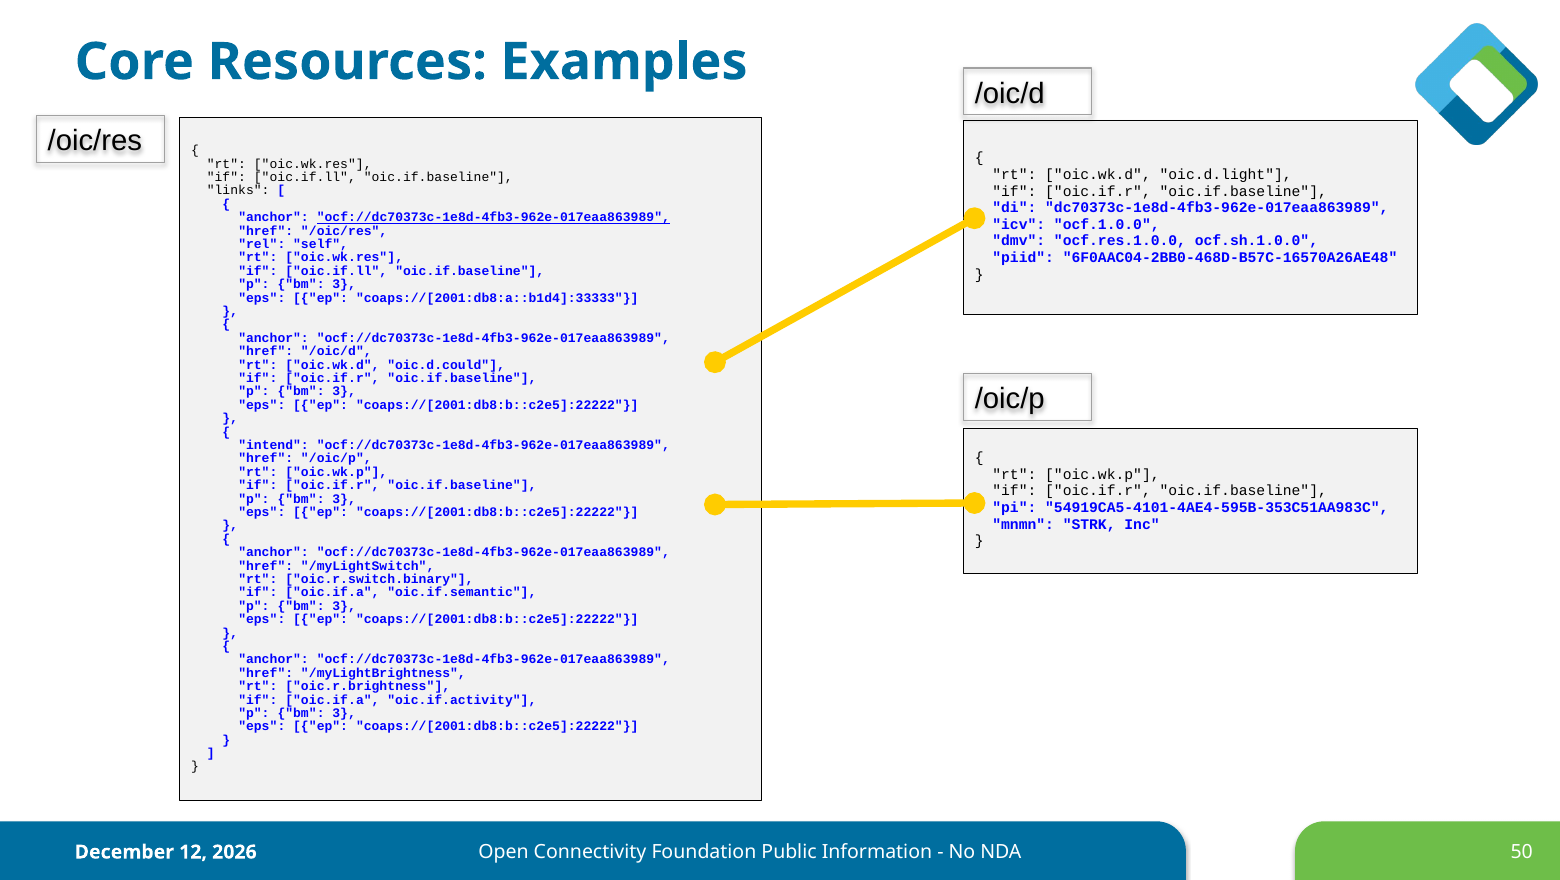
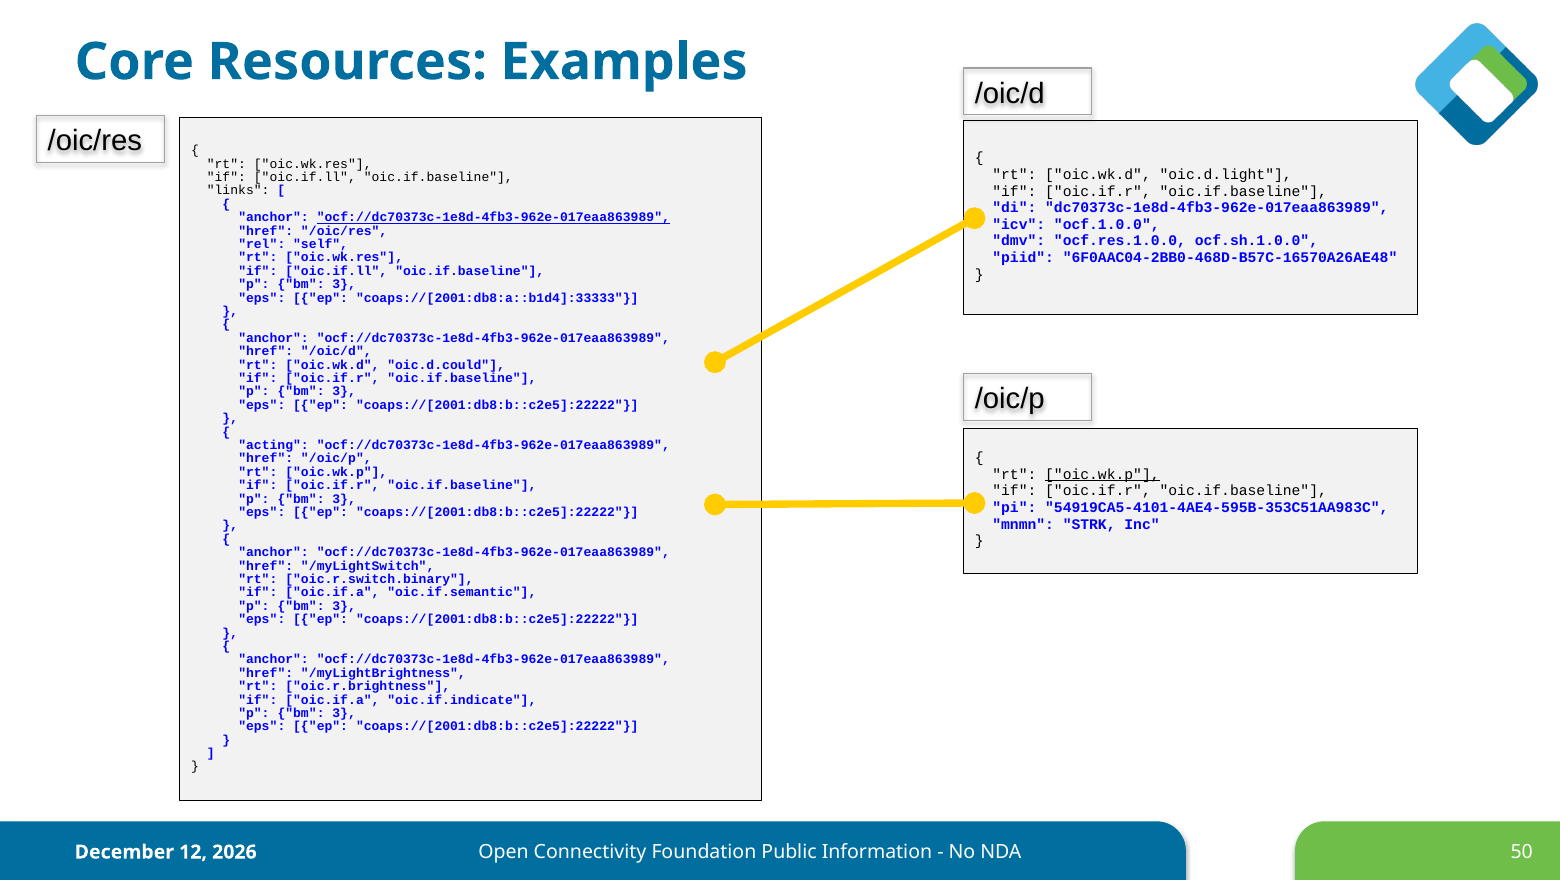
intend: intend -> acting (274, 445)
oic.wk.p underline: none -> present (1102, 474)
oic.if.activity: oic.if.activity -> oic.if.indicate (462, 699)
